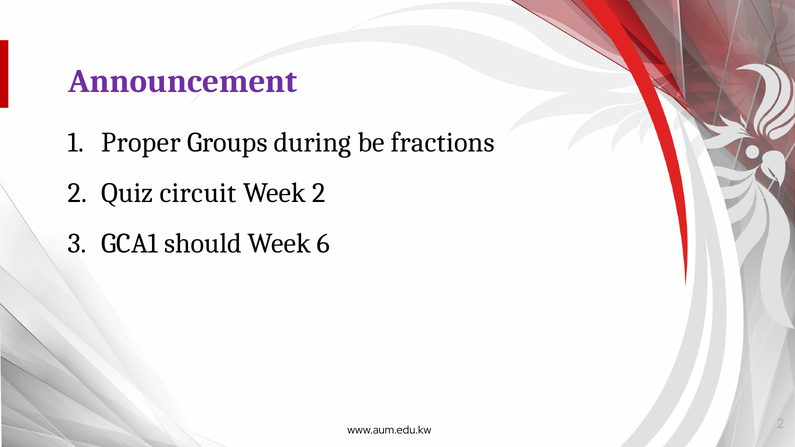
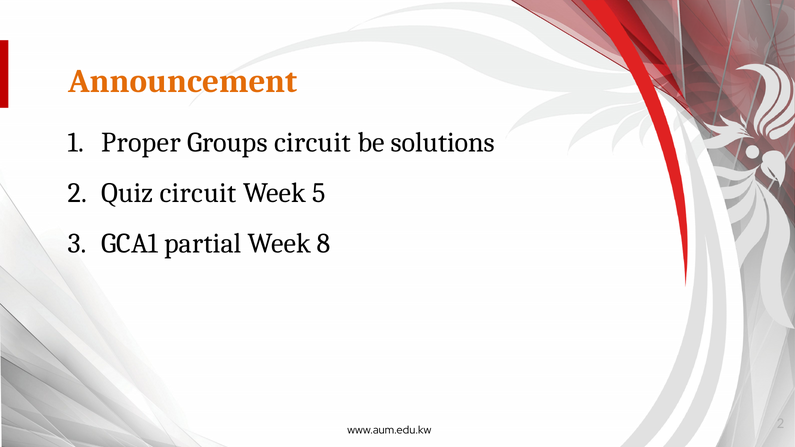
Announcement colour: purple -> orange (183, 81)
Groups during: during -> circuit (312, 142)
fractions: fractions -> solutions (443, 142)
Week 2: 2 -> 5 (319, 193)
should: should -> partial (203, 244)
6: 6 -> 8 (324, 244)
